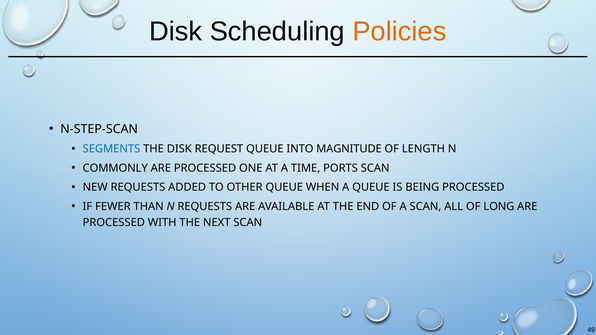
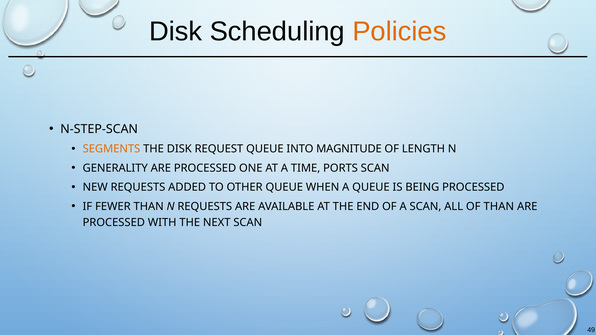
SEGMENTS colour: blue -> orange (111, 149)
COMMONLY: COMMONLY -> GENERALITY (115, 168)
OF LONG: LONG -> THAN (499, 207)
